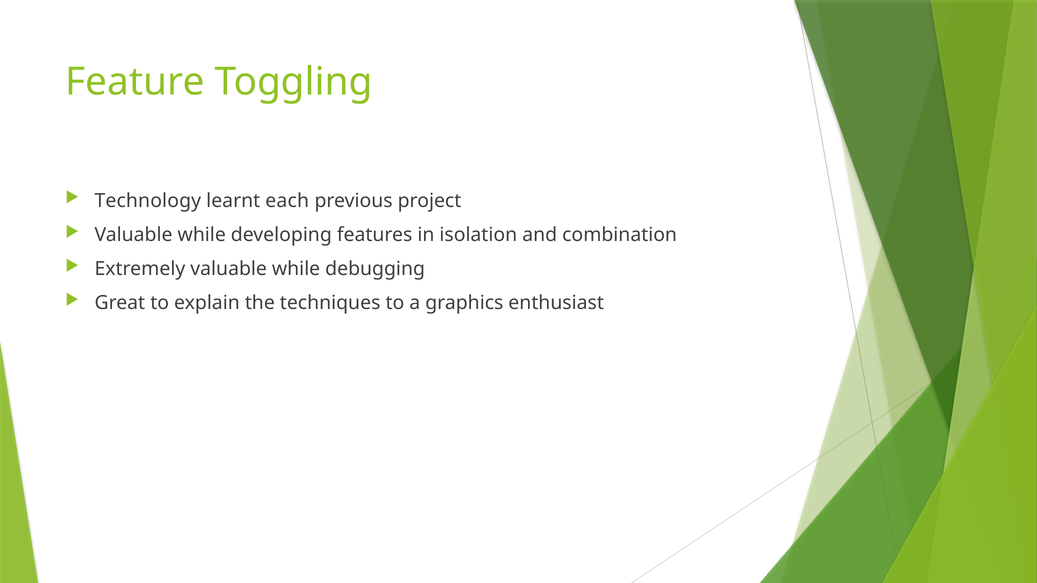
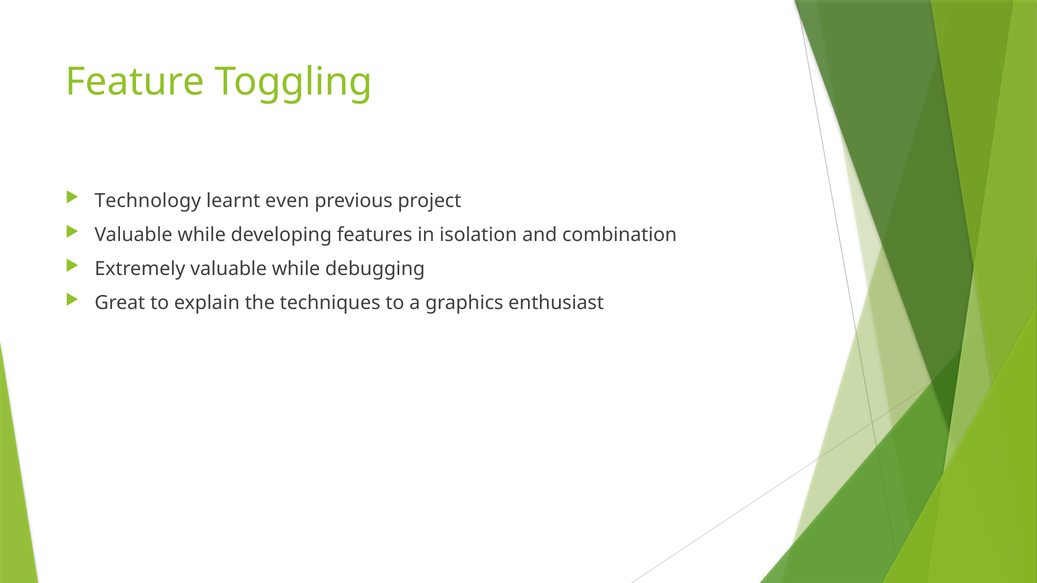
each: each -> even (287, 201)
